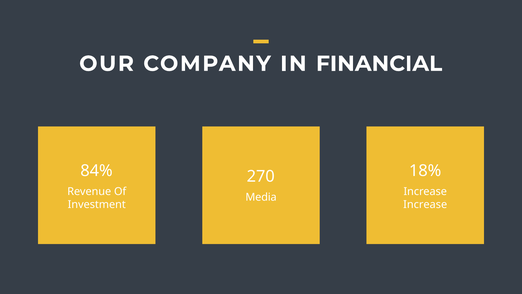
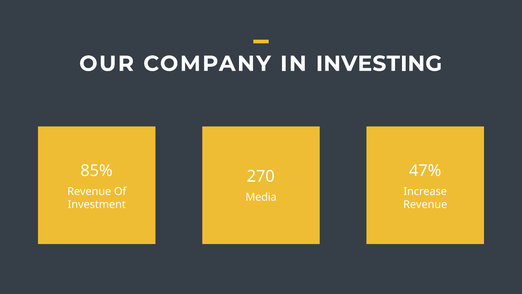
FINANCIAL: FINANCIAL -> INVESTING (379, 64)
84%: 84% -> 85% (97, 171)
18%: 18% -> 47% (425, 171)
Increase: Increase -> Revenue (425, 204)
